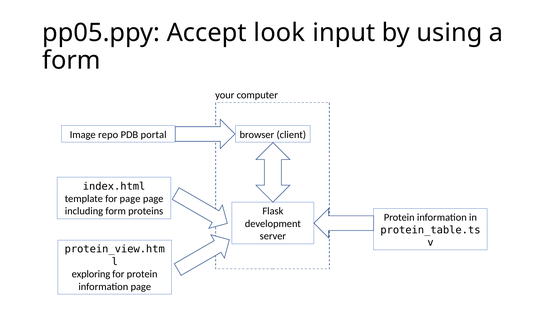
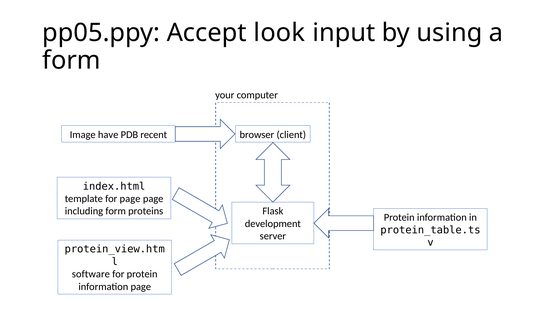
repo: repo -> have (108, 135)
portal: portal -> recent (154, 135)
exploring: exploring -> software (91, 274)
